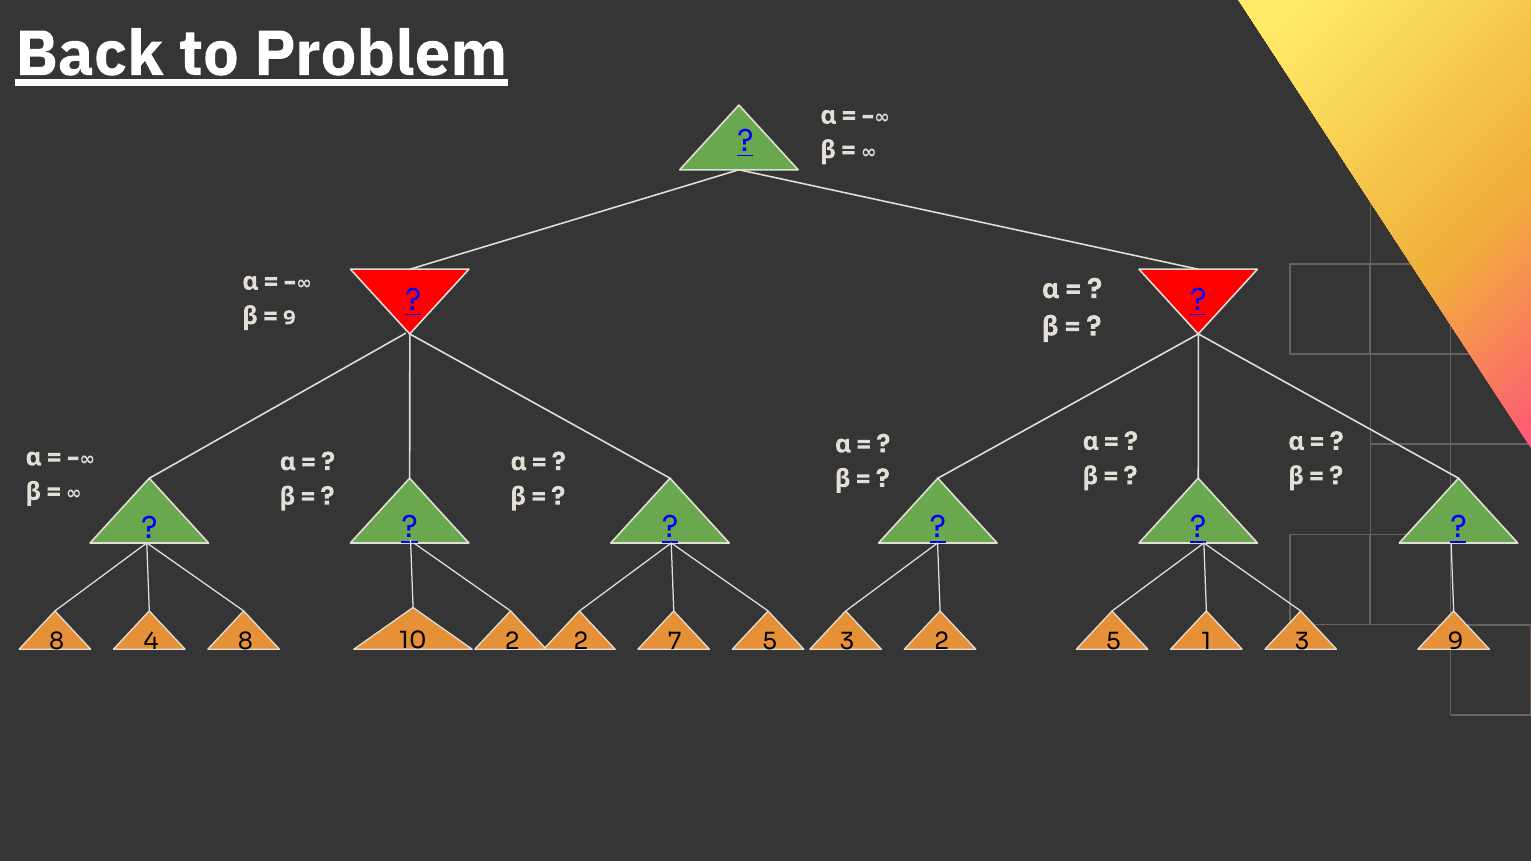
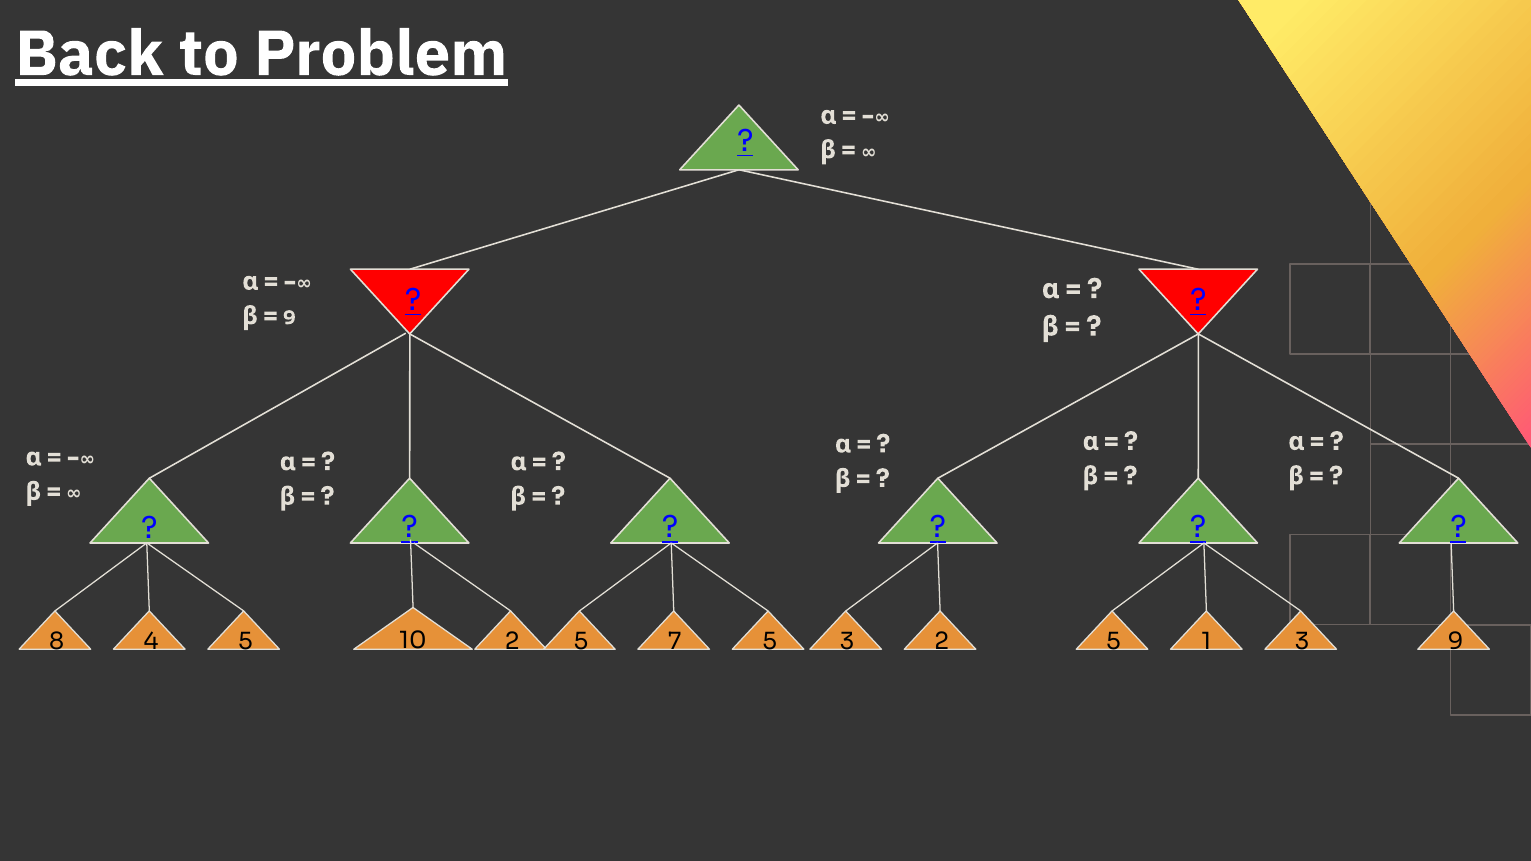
4 8: 8 -> 5 (246, 641)
2 2: 2 -> 5 (581, 641)
